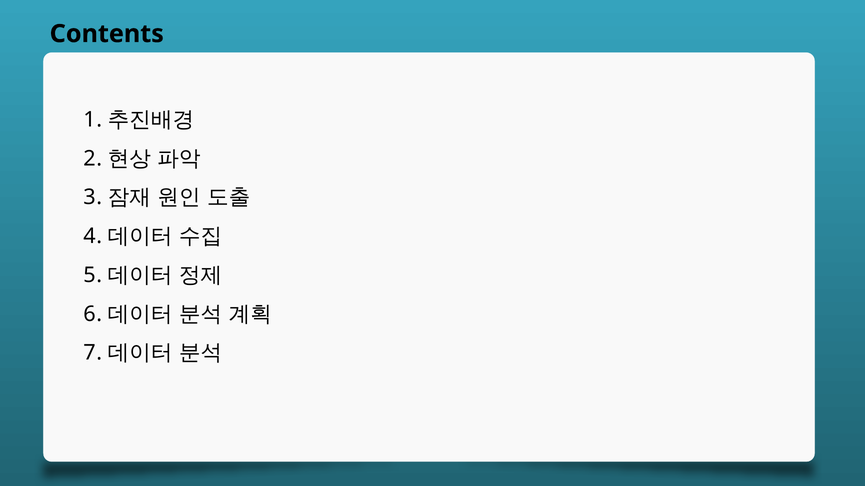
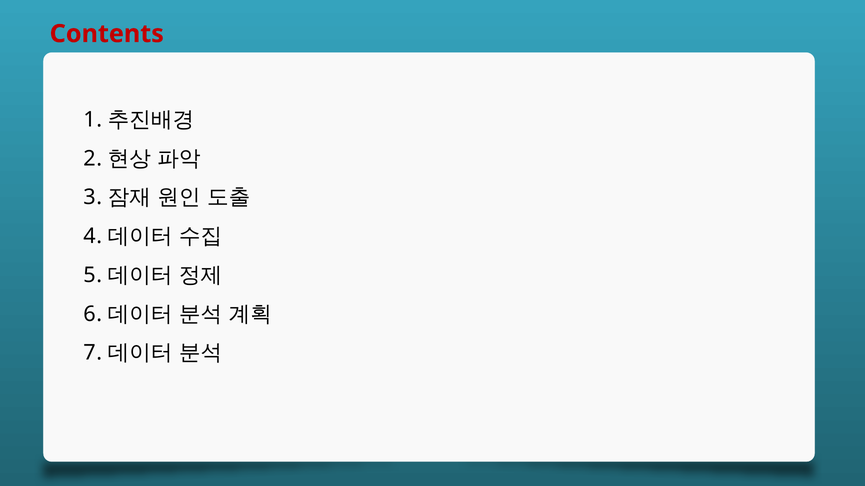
Contents colour: black -> red (107, 34)
